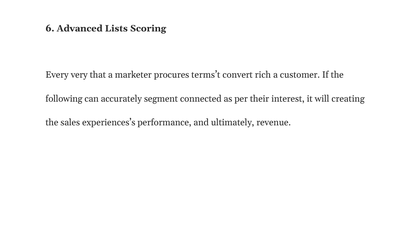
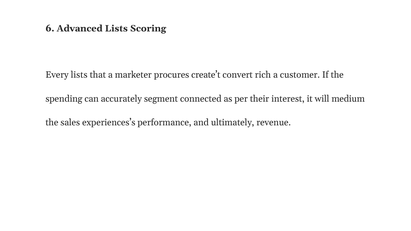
Every very: very -> lists (79, 75)
terms’t: terms’t -> create’t (206, 75)
following: following -> spending (64, 99)
creating: creating -> medium (348, 99)
